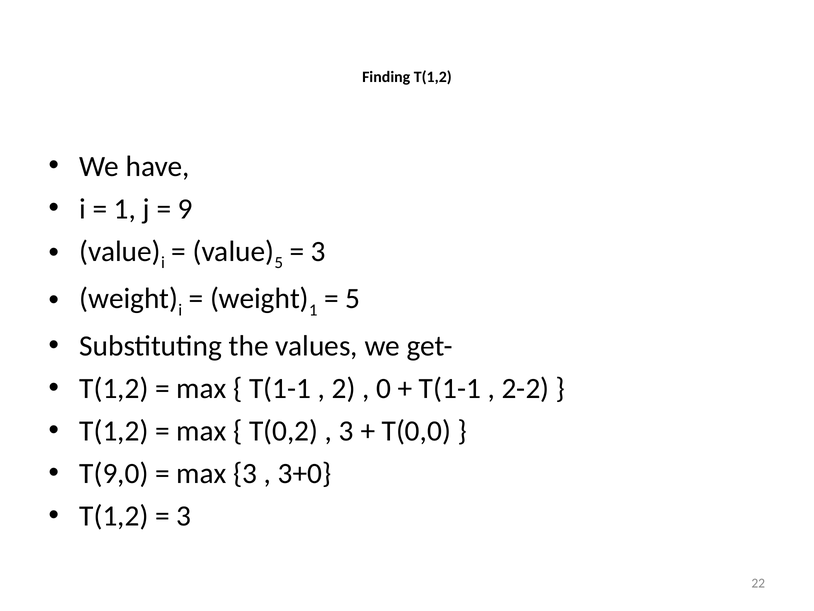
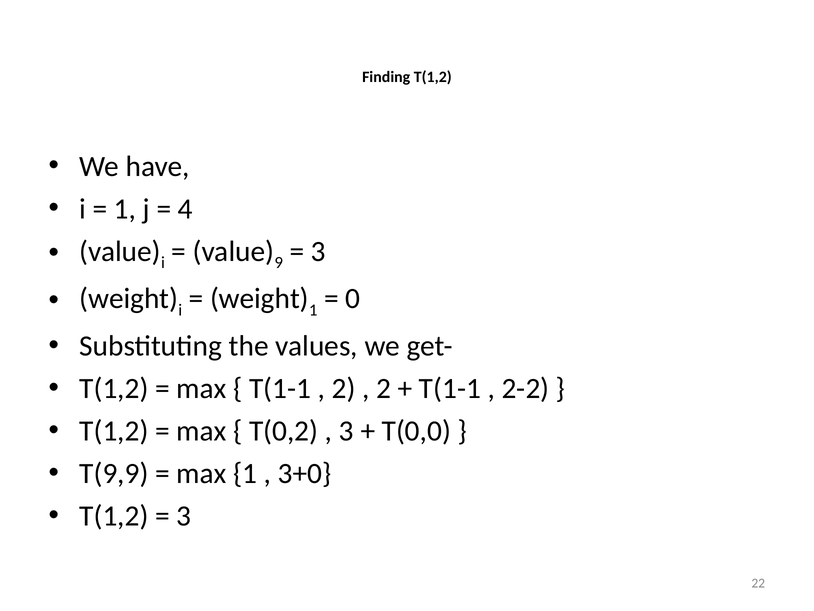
9: 9 -> 4 (185, 209)
5: 5 -> 9 (279, 263)
5: 5 -> 0 (353, 299)
0: 0 -> 2 (384, 388)
T(9,0: T(9,0 -> T(9,9 (114, 473)
max 3: 3 -> 1 (245, 473)
